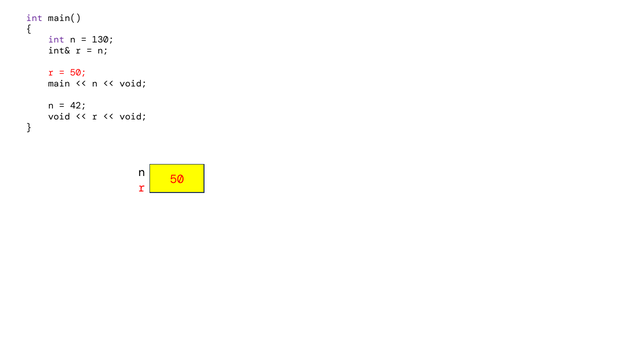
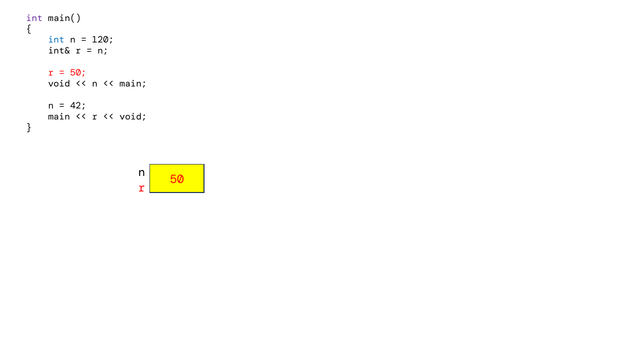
int colour: purple -> blue (56, 40)
130: 130 -> 120 (103, 40)
main: main -> void (59, 84)
void: void -> main (133, 84)
void: void -> main (59, 117)
